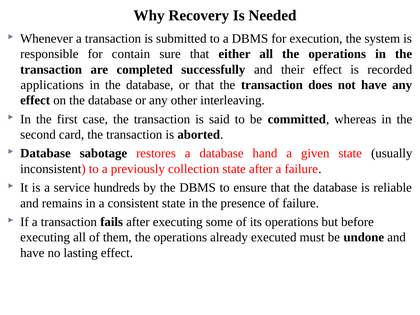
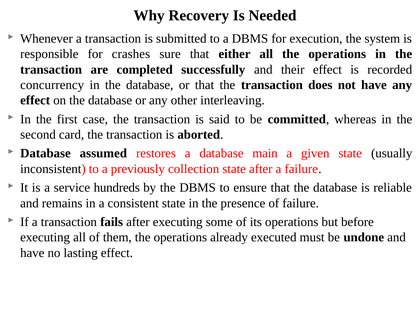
contain: contain -> crashes (131, 54)
applications: applications -> concurrency (52, 85)
sabotage: sabotage -> assumed (103, 153)
hand: hand -> main (265, 153)
